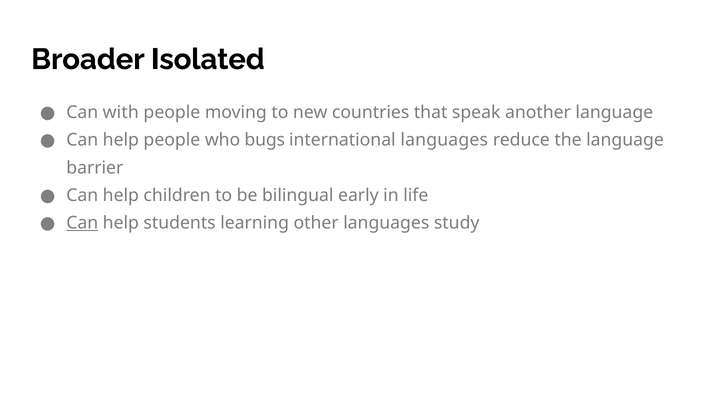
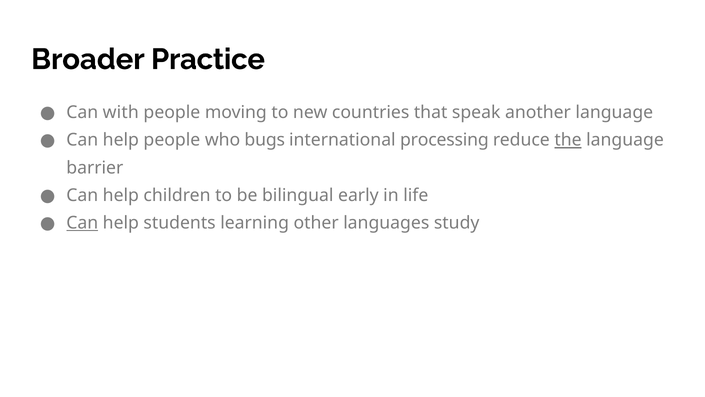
Isolated: Isolated -> Practice (208, 59)
international languages: languages -> processing (444, 140)
the underline: none -> present (568, 140)
